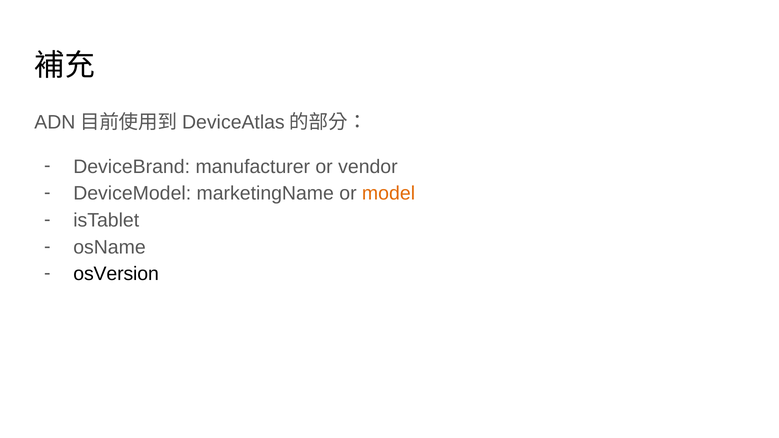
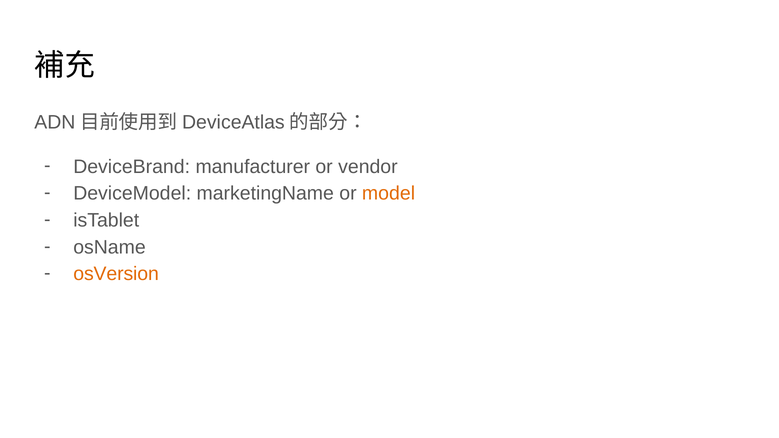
osVersion colour: black -> orange (116, 274)
